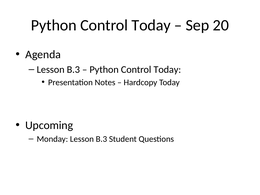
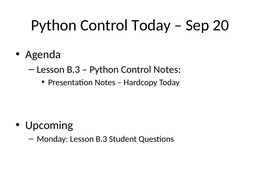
Today: Today -> Notes (167, 69)
